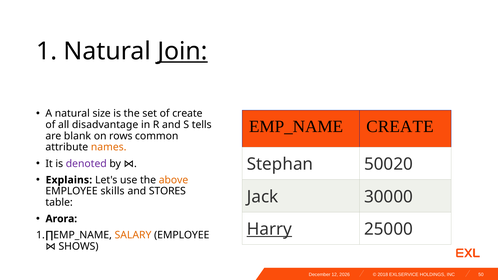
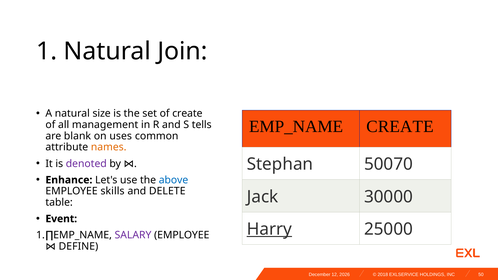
Join underline: present -> none (183, 51)
disadvantage: disadvantage -> management (105, 125)
rows: rows -> uses (121, 136)
50020: 50020 -> 50070 (389, 164)
Explains: Explains -> Enhance (69, 180)
above colour: orange -> blue (173, 180)
STORES: STORES -> DELETE (167, 191)
Arora: Arora -> Event (61, 219)
SALARY colour: orange -> purple (133, 235)
SHOWS: SHOWS -> DEFINE (78, 247)
